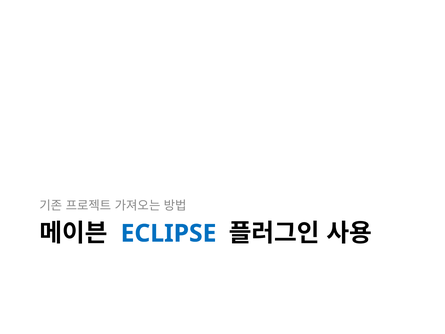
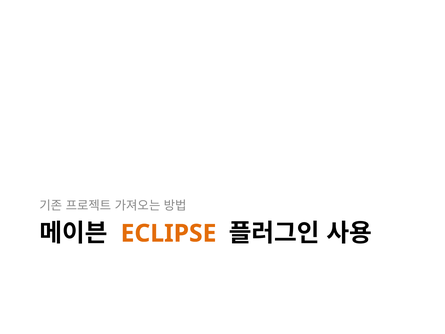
ECLIPSE colour: blue -> orange (168, 233)
